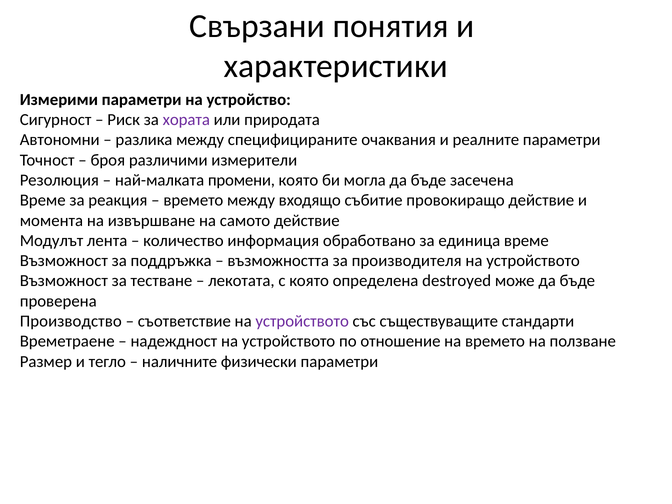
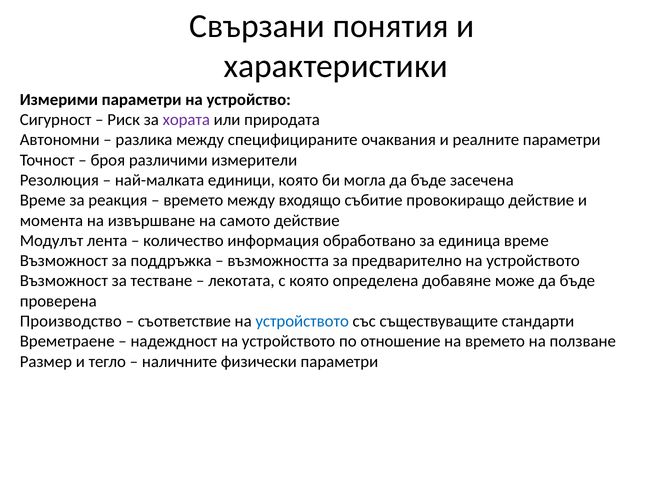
промени: промени -> единици (241, 180)
производителя: производителя -> предварително (407, 261)
destroyed: destroyed -> добавяне (457, 281)
устройството colour: purple -> blue (302, 321)
